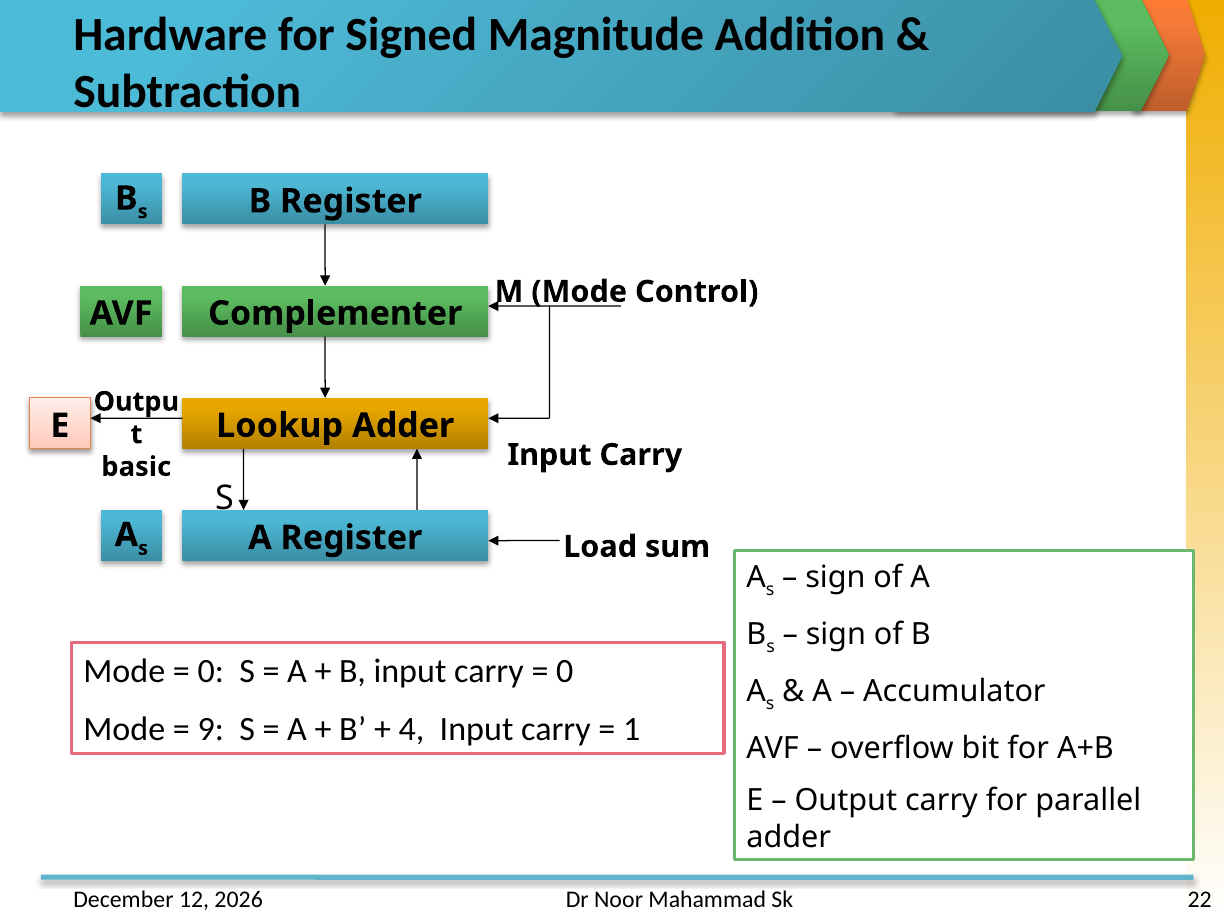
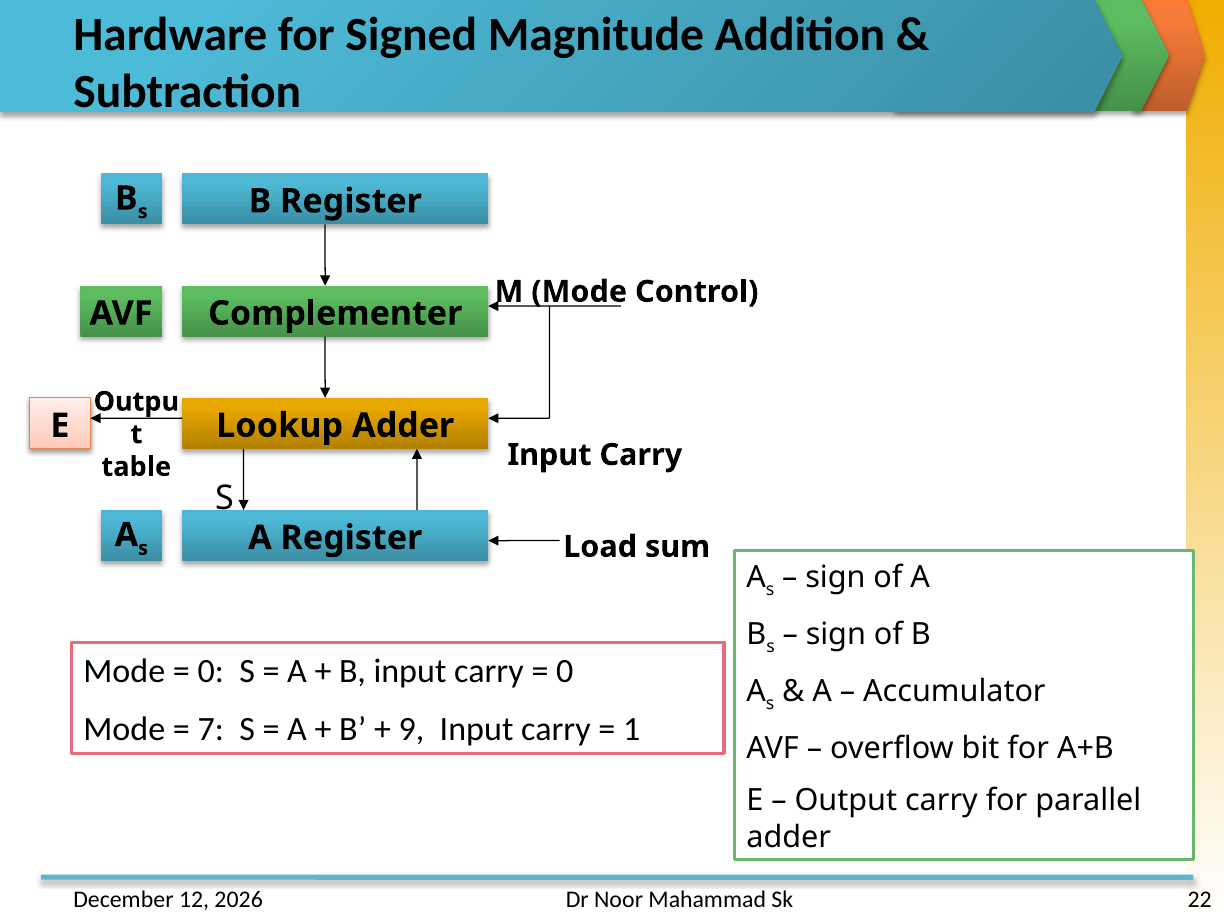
basic: basic -> table (136, 467)
9: 9 -> 7 (211, 729)
4: 4 -> 9 (412, 729)
